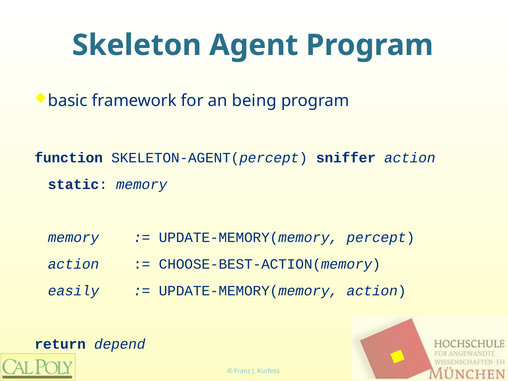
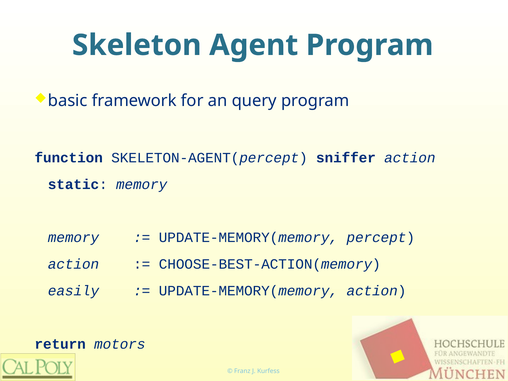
being: being -> query (254, 101)
depend: depend -> motors (120, 344)
